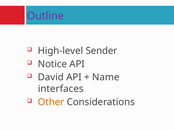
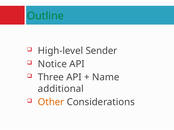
Outline colour: purple -> green (45, 16)
David: David -> Three (51, 78)
interfaces: interfaces -> additional (61, 89)
